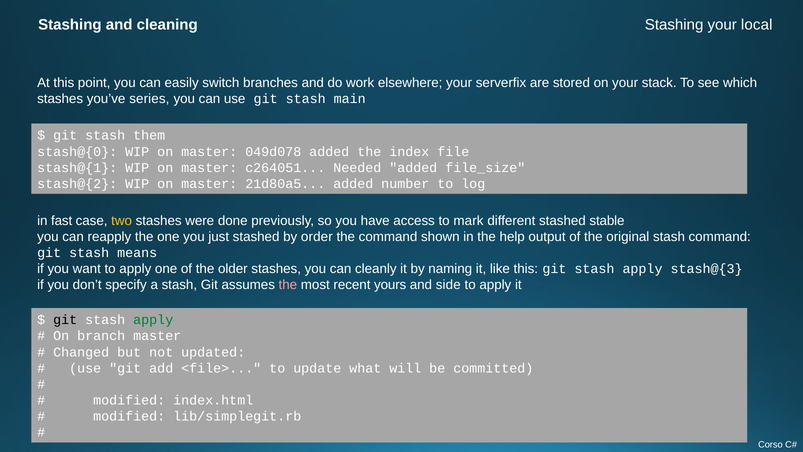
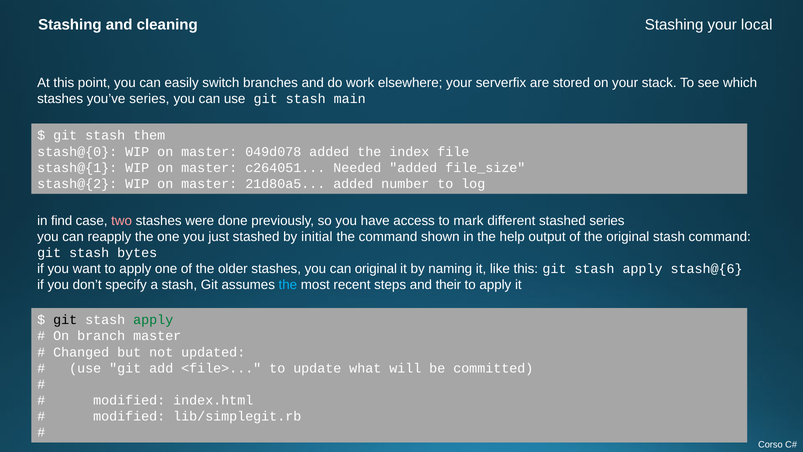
fast: fast -> find (62, 220)
two colour: yellow -> pink (122, 220)
stashed stable: stable -> series (607, 220)
order: order -> initial (317, 237)
means: means -> bytes (137, 253)
can cleanly: cleanly -> original (376, 269)
stash@{3: stash@{3 -> stash@{6 (707, 269)
the colour: pink -> light blue (288, 285)
yours: yours -> steps (390, 285)
side: side -> their (448, 285)
